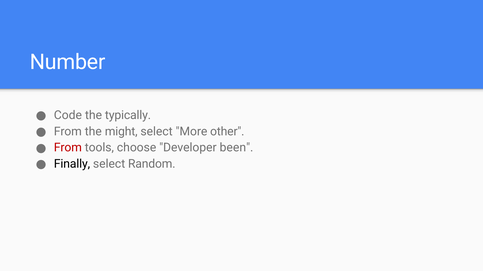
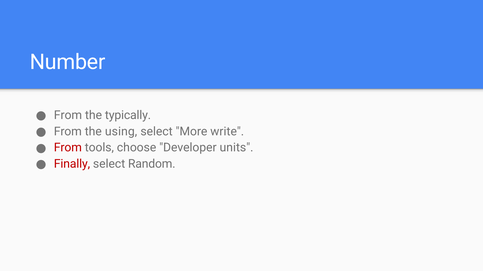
Code: Code -> From (68, 116)
might: might -> using (121, 132)
other: other -> write (227, 132)
been: been -> units (236, 148)
Finally colour: black -> red (72, 164)
